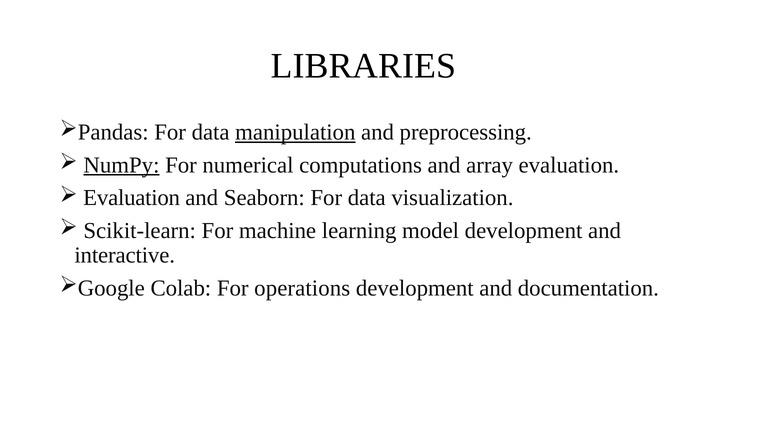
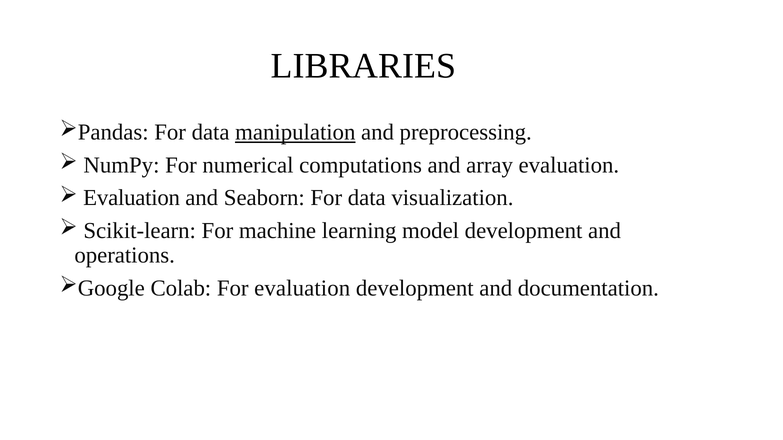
NumPy underline: present -> none (121, 165)
interactive: interactive -> operations (125, 256)
For operations: operations -> evaluation (302, 288)
